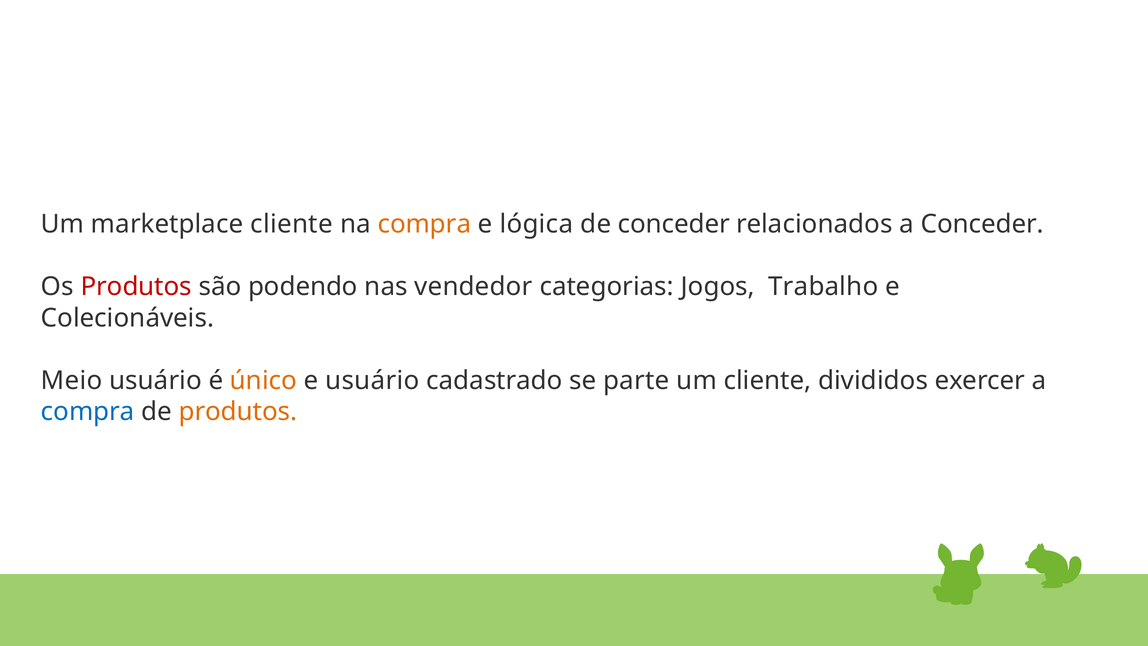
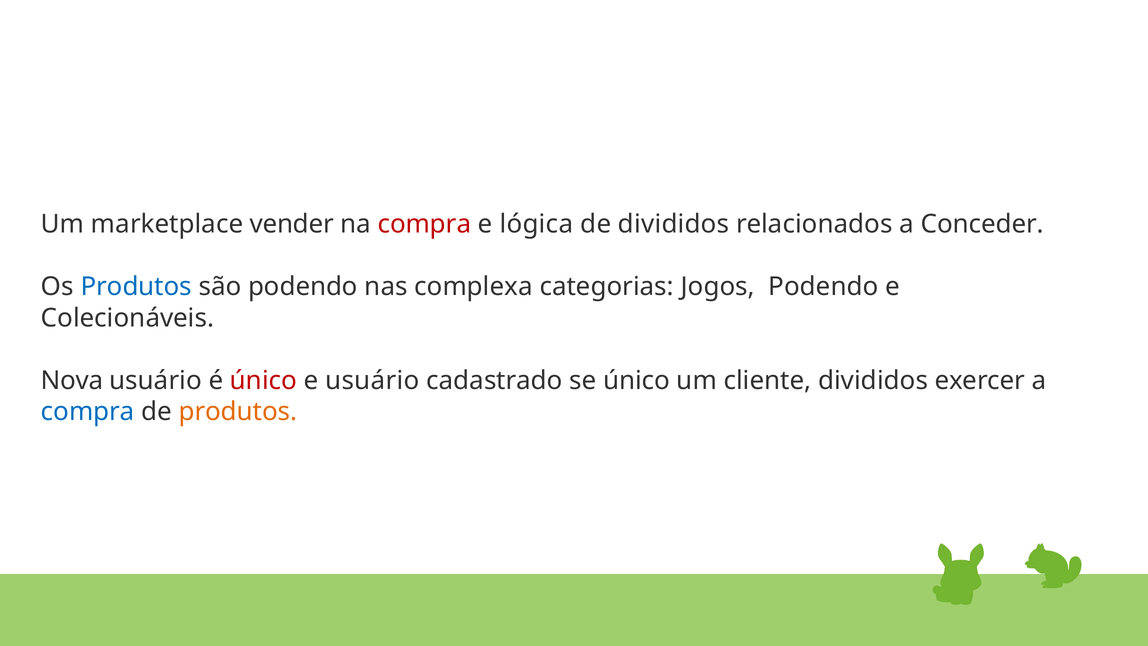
marketplace cliente: cliente -> vender (292, 224)
compra colour: orange -> red (424, 224)
de conceder: conceder -> divididos (674, 224)
Produtos colour: red -> blue (136, 287)
vendedor: vendedor -> complexa (474, 287)
Jogos Trabalho: Trabalho -> Podendo (823, 287)
Meio: Meio -> Nova (72, 380)
único colour: orange -> red (263, 380)
se parte: parte -> único (636, 380)
